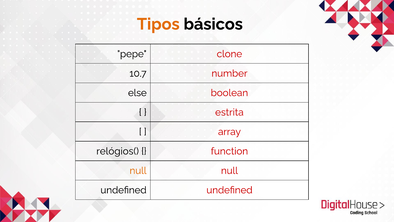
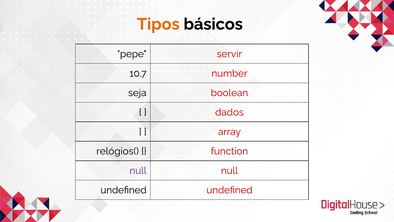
clone: clone -> servir (229, 54)
else: else -> seja (137, 93)
estrita: estrita -> dados (229, 112)
null colour: orange -> purple (138, 170)
